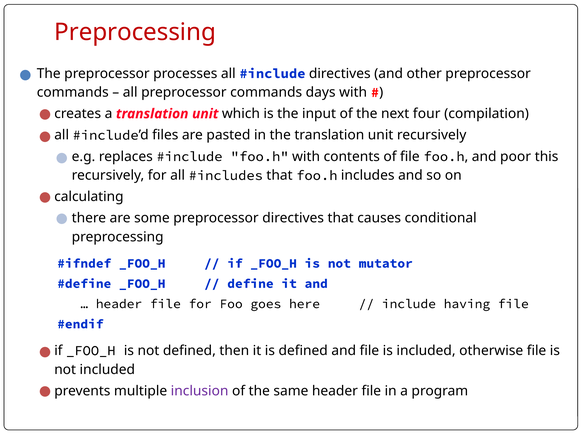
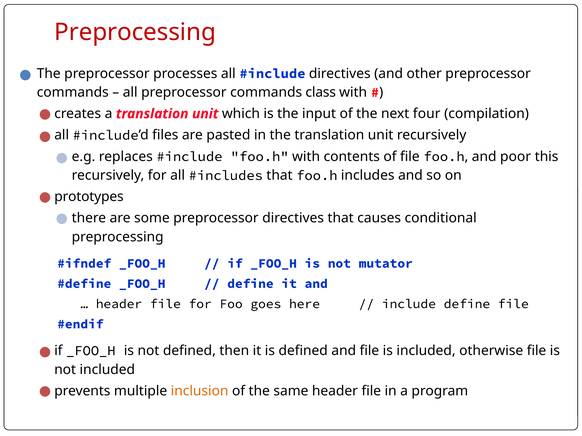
days: days -> class (321, 93)
calculating: calculating -> prototypes (89, 197)
include having: having -> define (467, 304)
inclusion colour: purple -> orange (200, 391)
